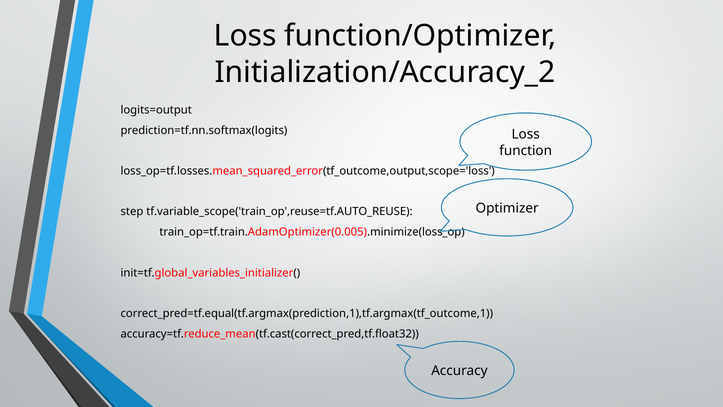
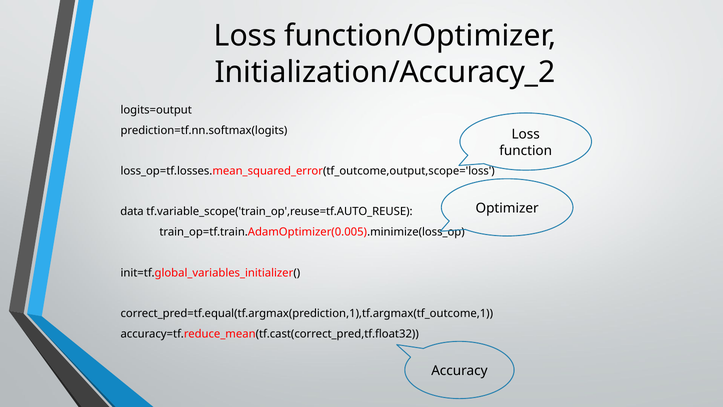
step: step -> data (132, 212)
